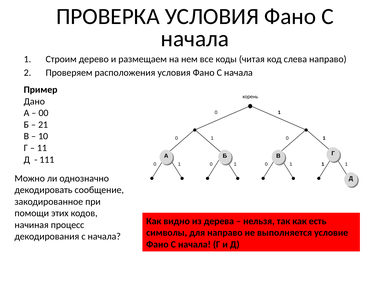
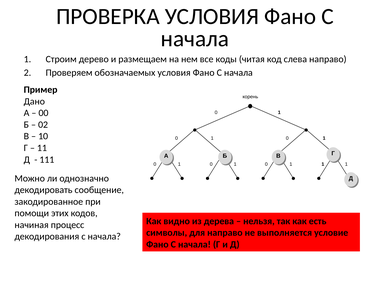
расположения: расположения -> обозначаемых (125, 73)
21: 21 -> 02 (43, 125)
